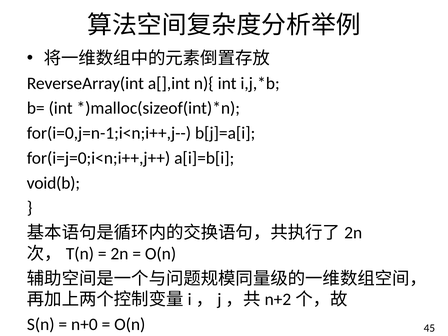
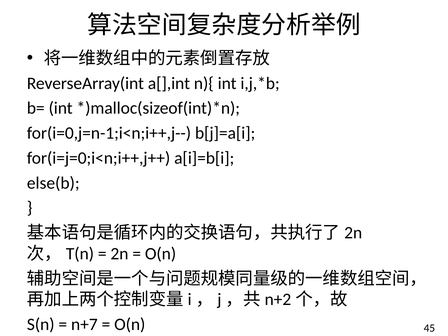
void(b: void(b -> else(b (53, 183)
n+0: n+0 -> n+7 (84, 324)
